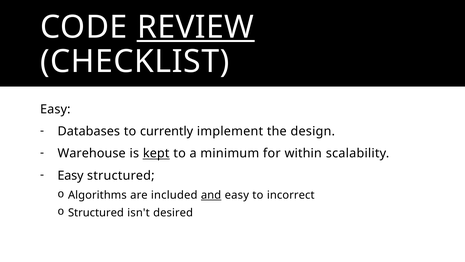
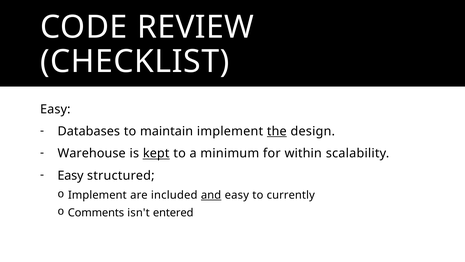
REVIEW underline: present -> none (196, 27)
currently: currently -> maintain (167, 131)
the underline: none -> present (277, 131)
Algorithms: Algorithms -> Implement (97, 195)
incorrect: incorrect -> currently (291, 195)
Structured: Structured -> Comments (96, 212)
desired: desired -> entered (173, 212)
